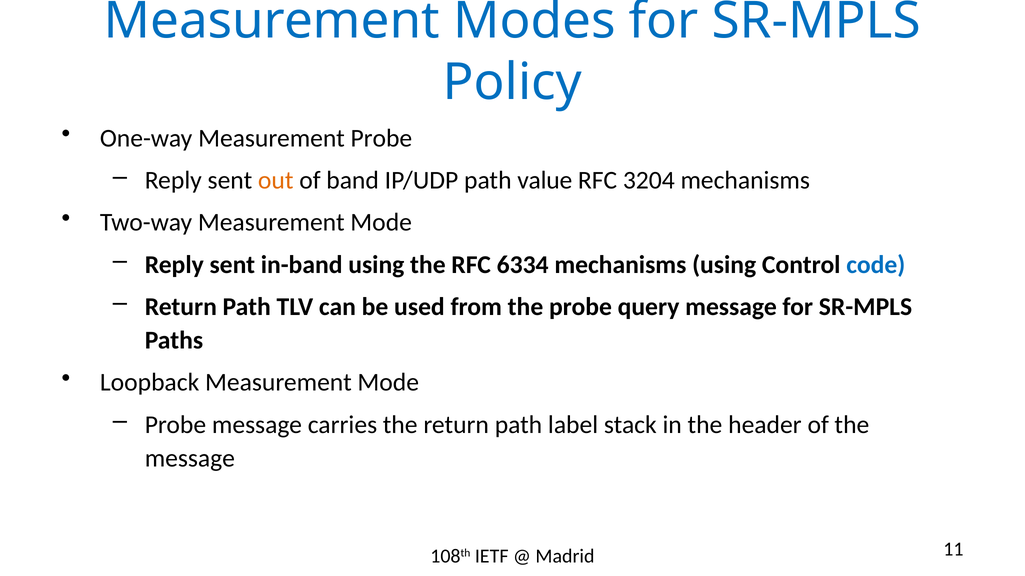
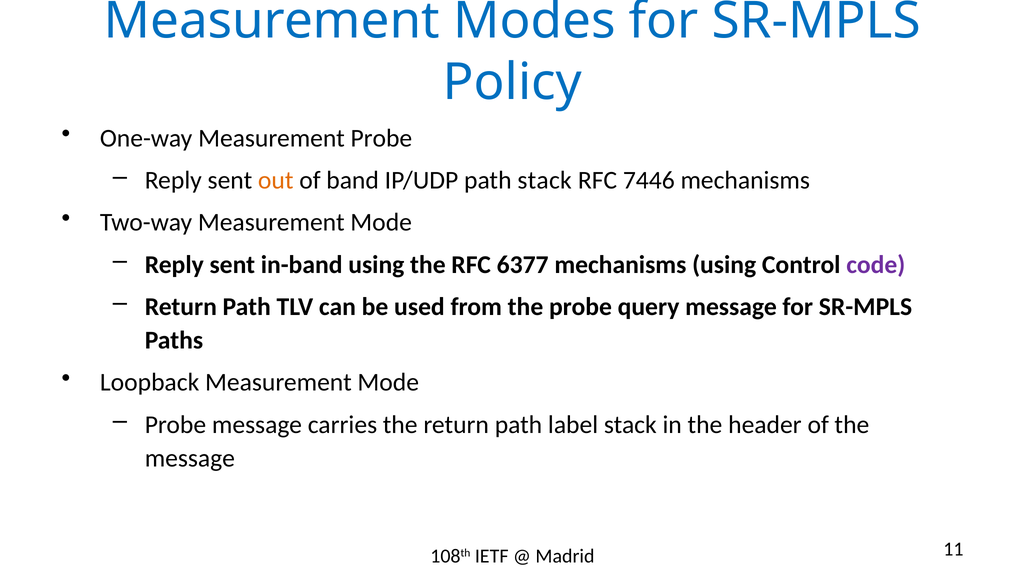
path value: value -> stack (545, 181)
3204: 3204 -> 7446 (649, 181)
6334: 6334 -> 6377 (523, 265)
code colour: blue -> purple (876, 265)
